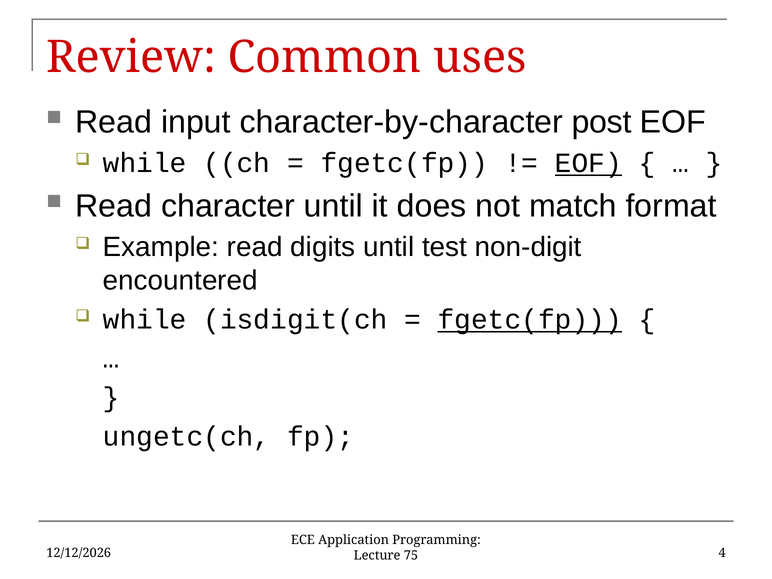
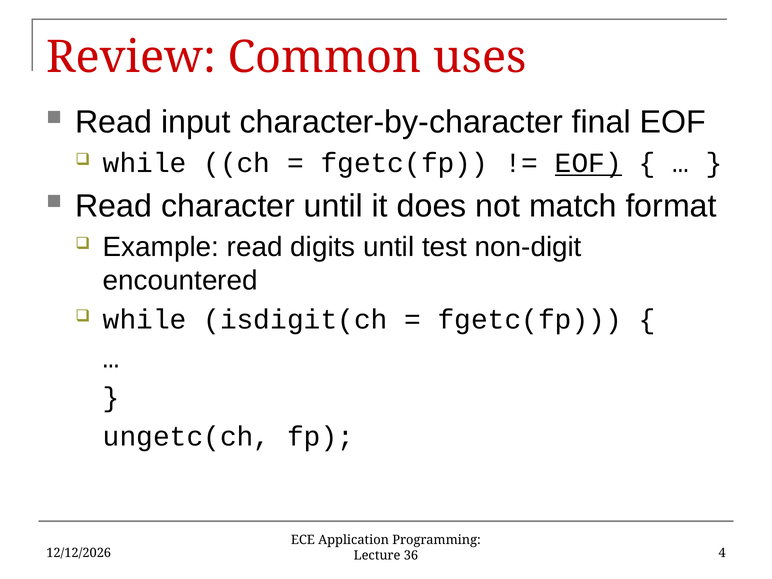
post: post -> final (601, 122)
fgetc(fp underline: present -> none (530, 320)
75: 75 -> 36 (411, 555)
